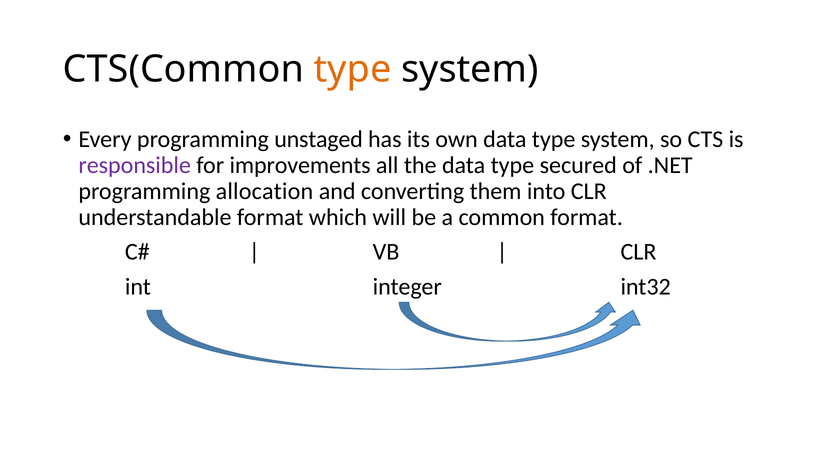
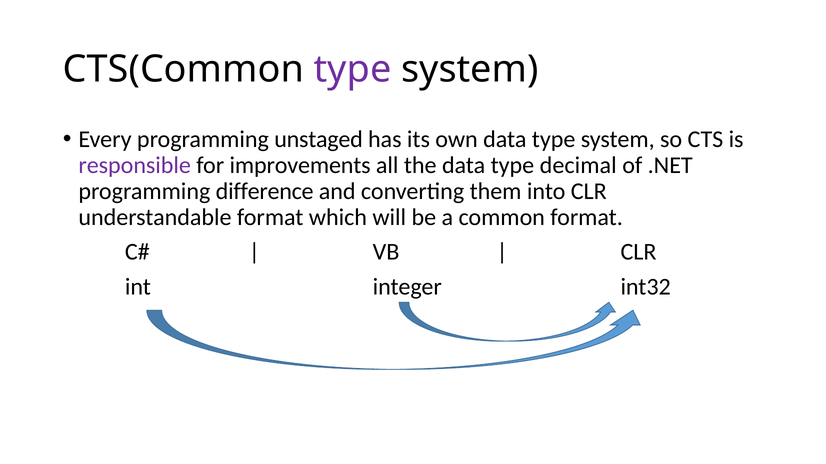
type colour: orange -> purple (353, 69)
secured: secured -> decimal (578, 166)
allocation: allocation -> difference (265, 192)
